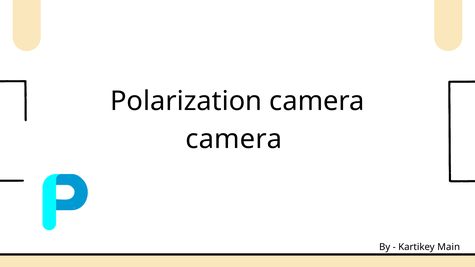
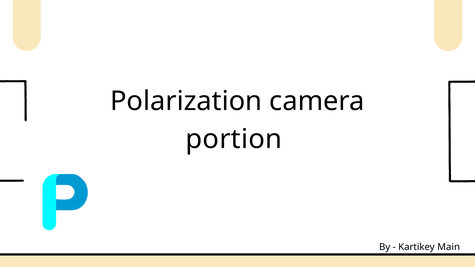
camera: camera -> portion (234, 139)
